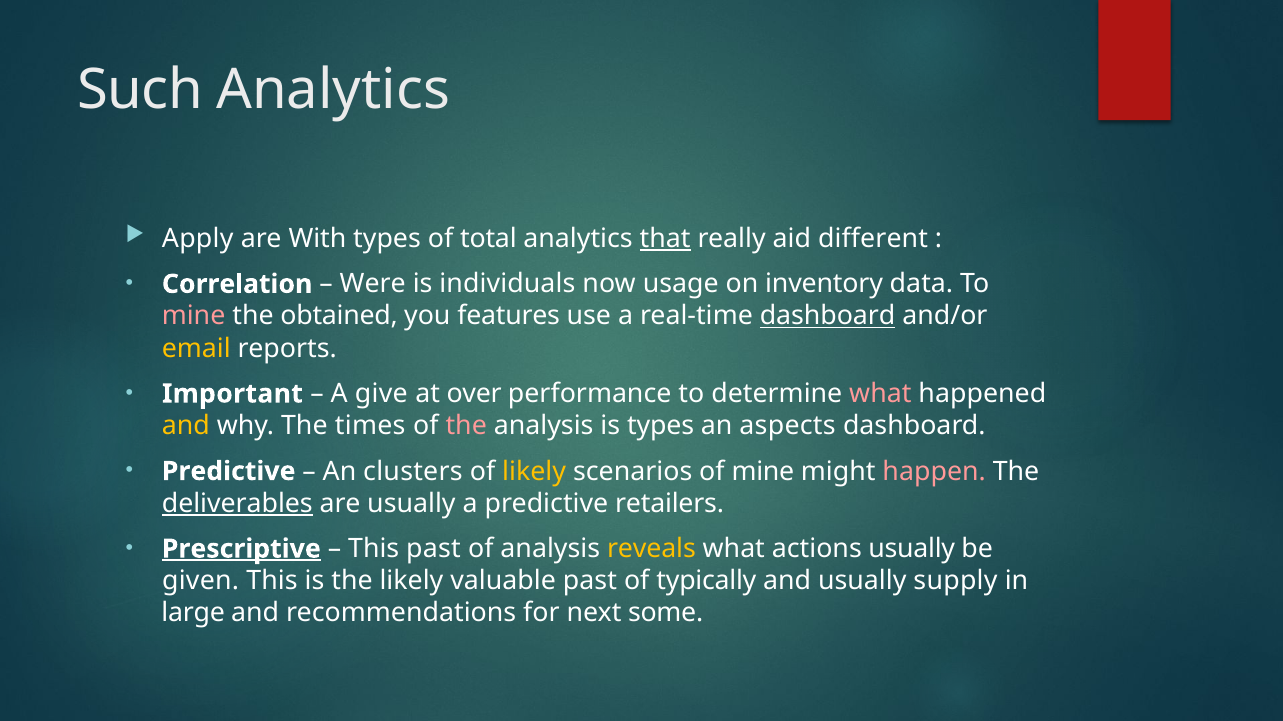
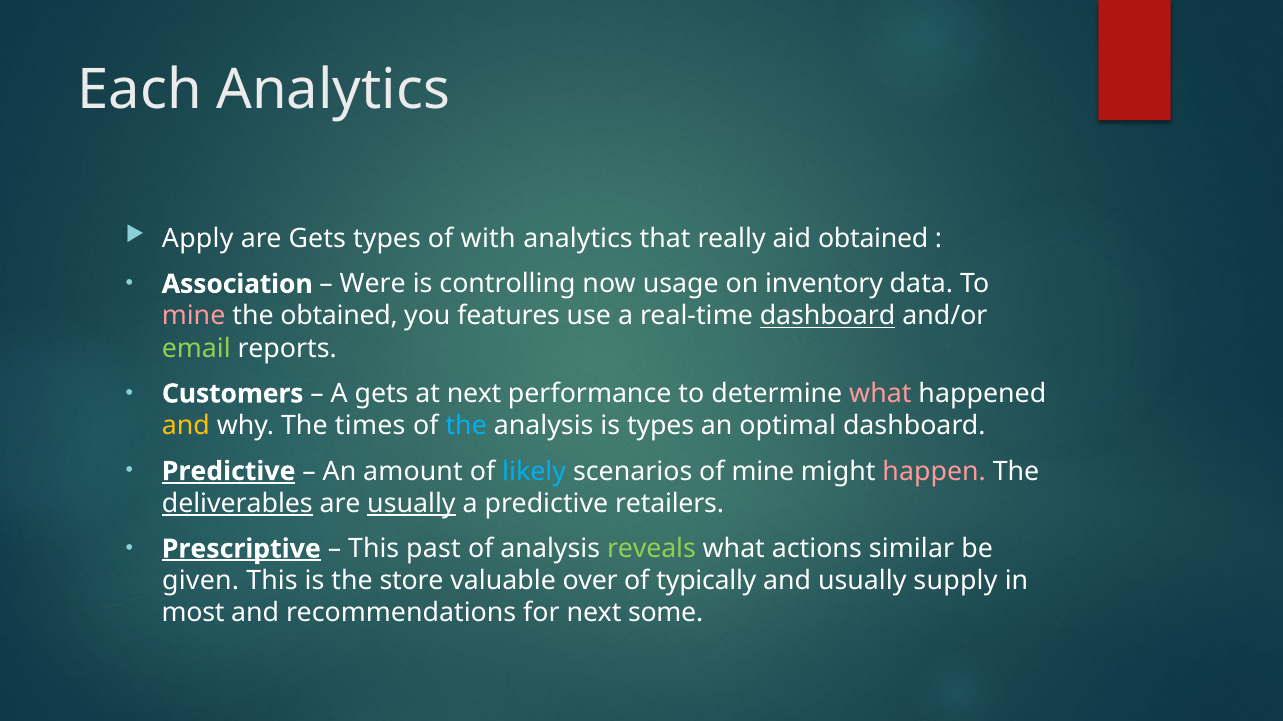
Such: Such -> Each (140, 90)
are With: With -> Gets (317, 239)
total: total -> with (488, 239)
that underline: present -> none (665, 239)
aid different: different -> obtained (873, 239)
Correlation: Correlation -> Association (237, 284)
individuals: individuals -> controlling (507, 284)
email colour: yellow -> light green (196, 349)
Important: Important -> Customers (233, 394)
A give: give -> gets (382, 394)
at over: over -> next (474, 394)
the colour: pink -> light blue (466, 426)
aspects: aspects -> optimal (788, 426)
Predictive underline: none -> present (229, 472)
clusters: clusters -> amount (413, 472)
likely colour: yellow -> light blue (534, 472)
usually underline: none -> present (411, 504)
reveals colour: yellow -> light green (651, 549)
actions usually: usually -> similar (912, 549)
the likely: likely -> store (412, 581)
valuable past: past -> over (590, 581)
large: large -> most (193, 614)
